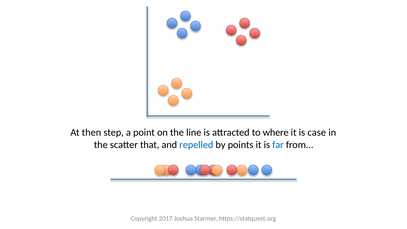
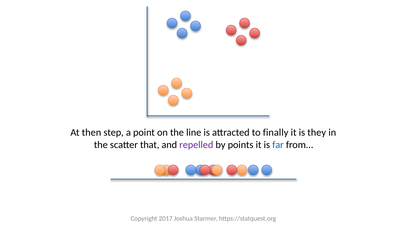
where: where -> finally (276, 132)
case: case -> they (317, 132)
repelled colour: blue -> purple (196, 145)
